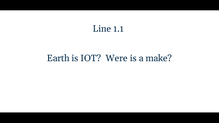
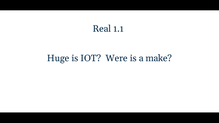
Line: Line -> Real (102, 29)
Earth: Earth -> Huge (58, 58)
